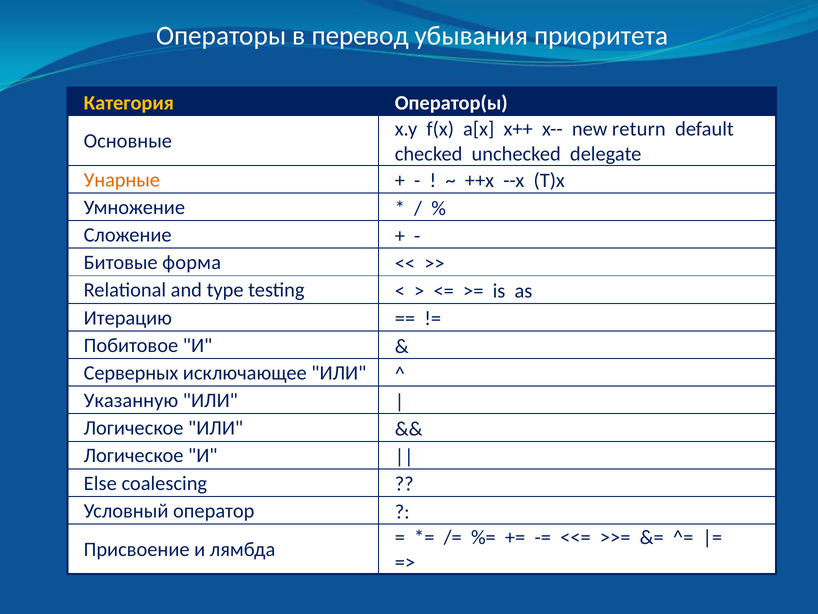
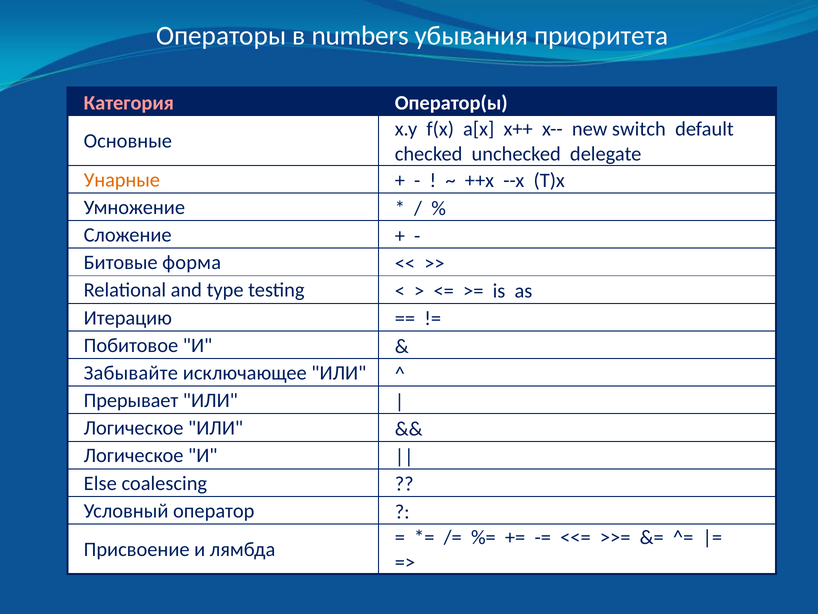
перевод: перевод -> numbers (360, 36)
Категория colour: yellow -> pink (129, 103)
return: return -> switch (639, 129)
Серверных: Серверных -> Забывайте (131, 373)
Указанную: Указанную -> Прерывает (131, 400)
